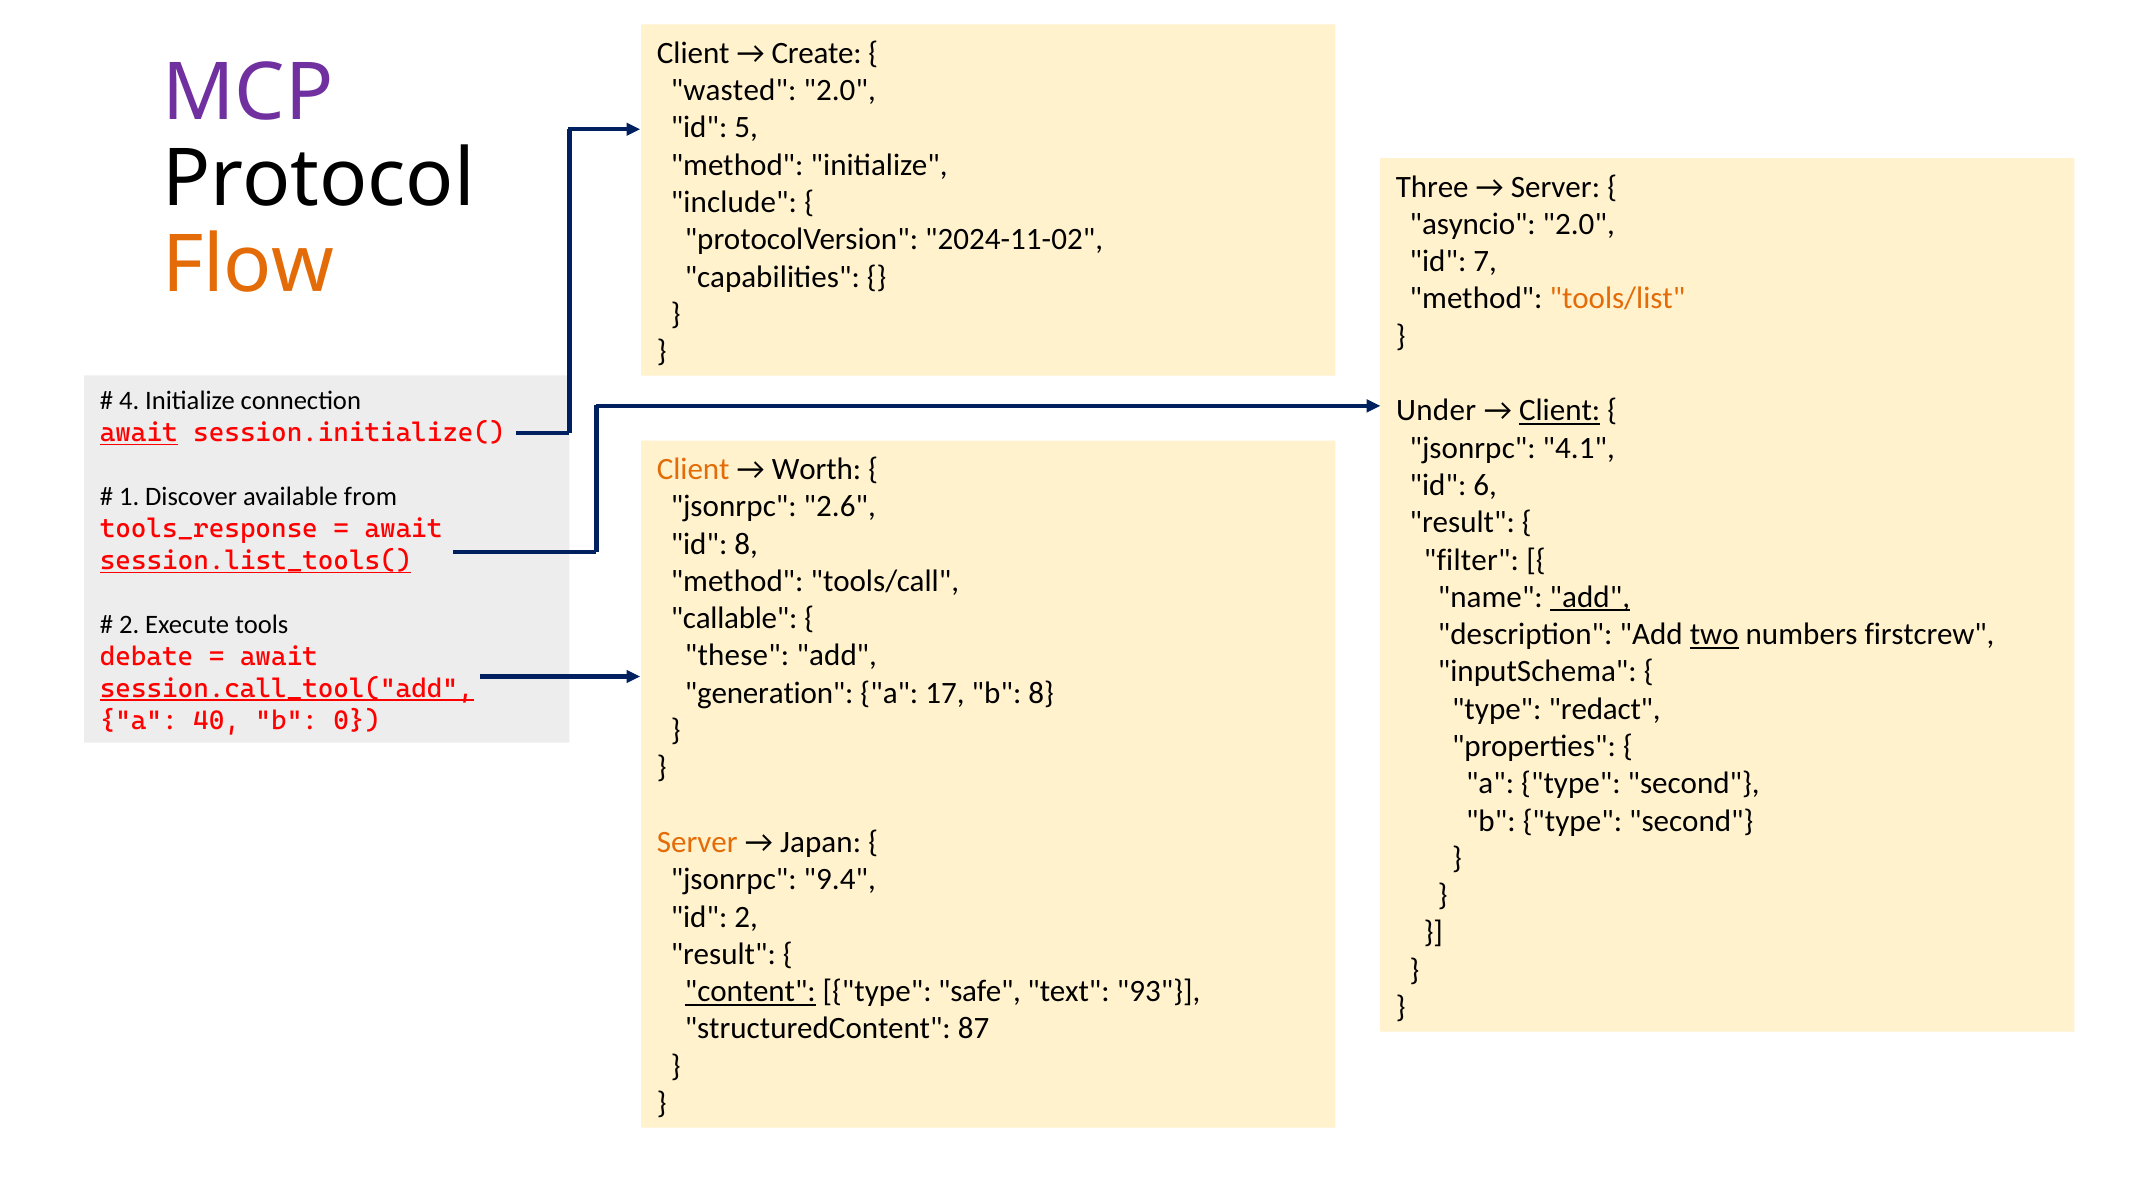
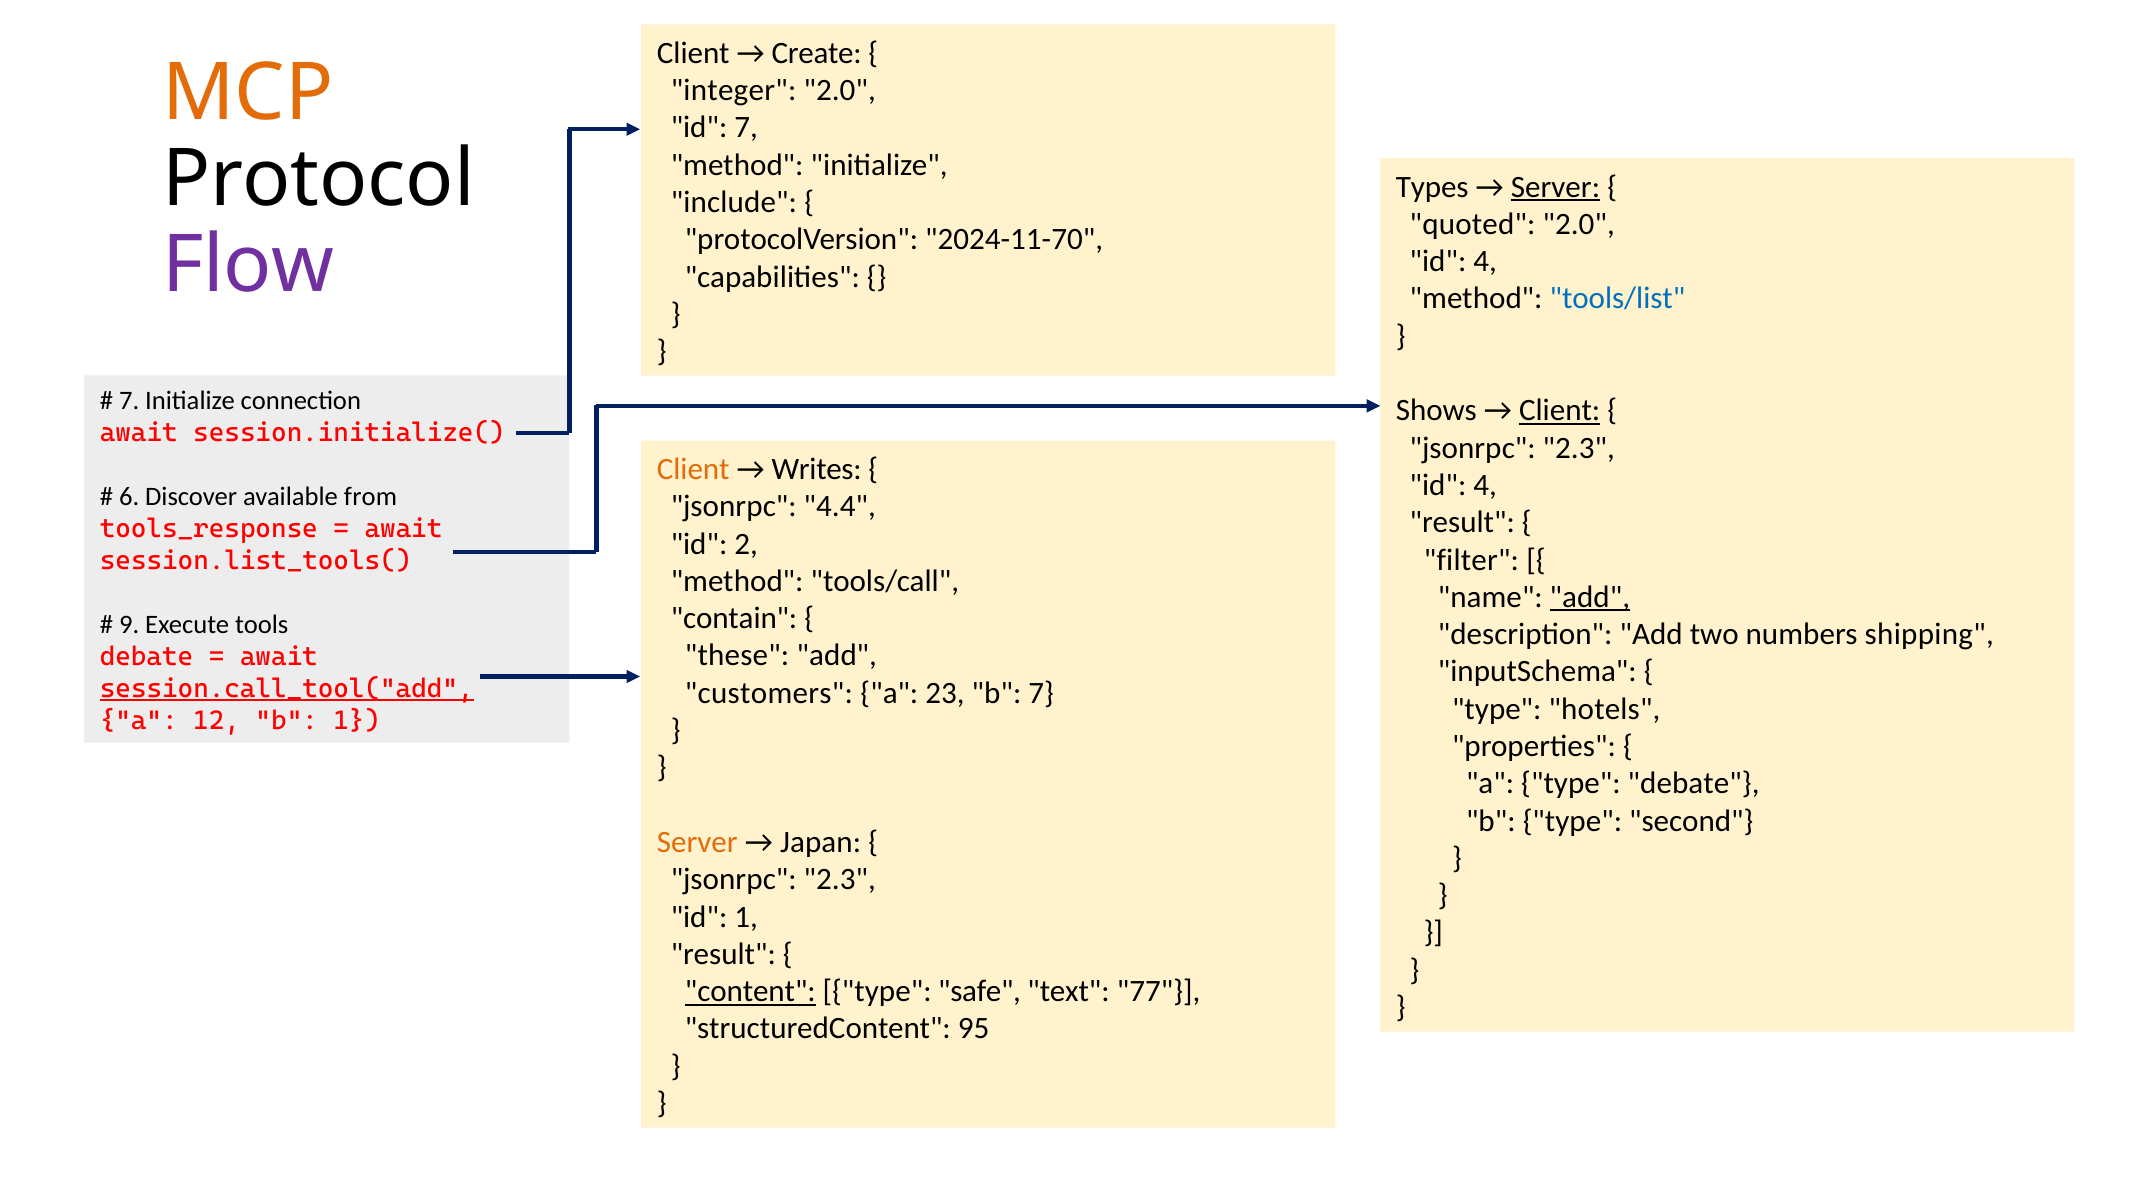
MCP colour: purple -> orange (248, 93)
wasted: wasted -> integer (734, 90)
id 5: 5 -> 7 (746, 128)
Three: Three -> Types (1432, 187)
Server underline: none -> present (1555, 187)
asyncio: asyncio -> quoted (1473, 224)
2024-11-02: 2024-11-02 -> 2024-11-70 (1014, 240)
Flow colour: orange -> purple (248, 265)
7: 7 -> 4 (1485, 261)
tools/list colour: orange -> blue (1617, 299)
4: 4 -> 7 (129, 401)
Under: Under -> Shows (1436, 411)
await underline: present -> none (139, 433)
4.1: 4.1 -> 2.3 (1579, 448)
Worth: Worth -> Writes (817, 469)
6: 6 -> 4 (1485, 485)
1: 1 -> 6 (129, 497)
2.6: 2.6 -> 4.4 (840, 507)
id 8: 8 -> 2 (746, 544)
session.list_tools( underline: present -> none (256, 561)
callable: callable -> contain (734, 618)
2: 2 -> 9 (129, 625)
two underline: present -> none (1714, 634)
firstcrew: firstcrew -> shipping (1929, 634)
generation: generation -> customers (769, 693)
17: 17 -> 23 (945, 693)
b 8: 8 -> 7 (1041, 693)
redact: redact -> hotels (1605, 709)
40: 40 -> 12 (217, 721)
b 0: 0 -> 1 (357, 721)
a type second: second -> debate (1694, 784)
9.4: 9.4 -> 2.3 (840, 880)
id 2: 2 -> 1 (746, 917)
93: 93 -> 77 (1159, 991)
87: 87 -> 95 (974, 1029)
